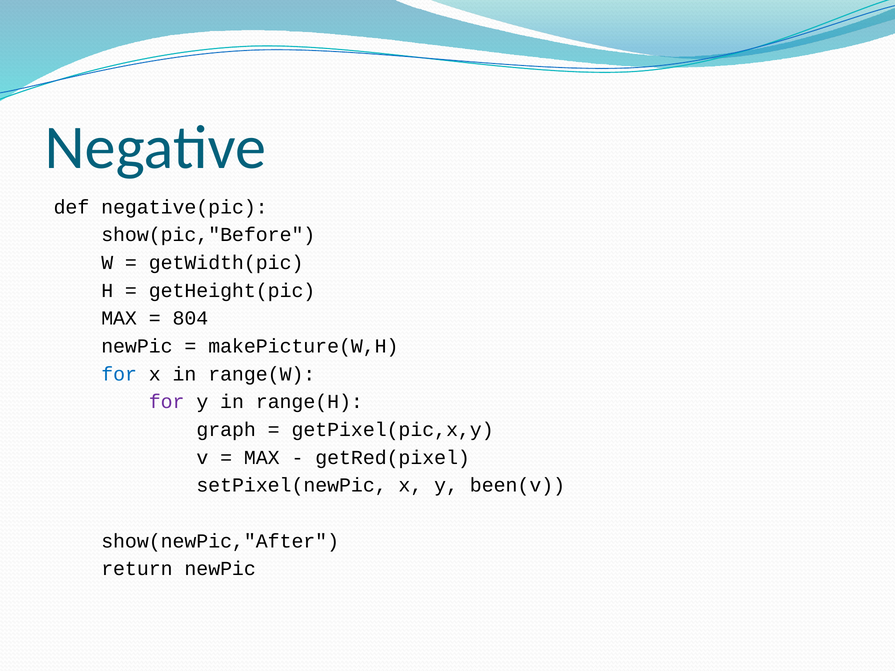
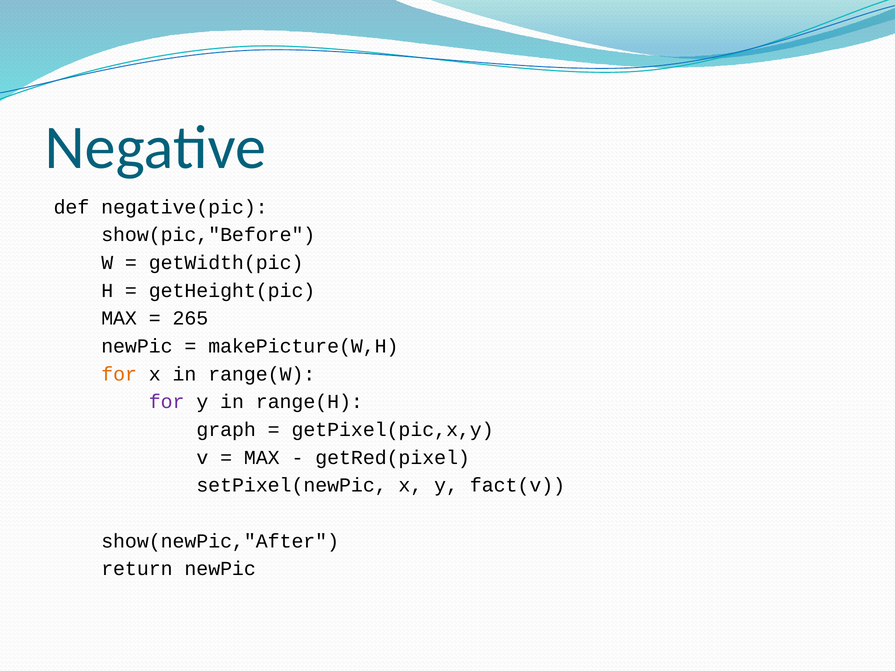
804: 804 -> 265 (190, 319)
for colour: blue -> orange (119, 374)
been(v: been(v -> fact(v (517, 486)
